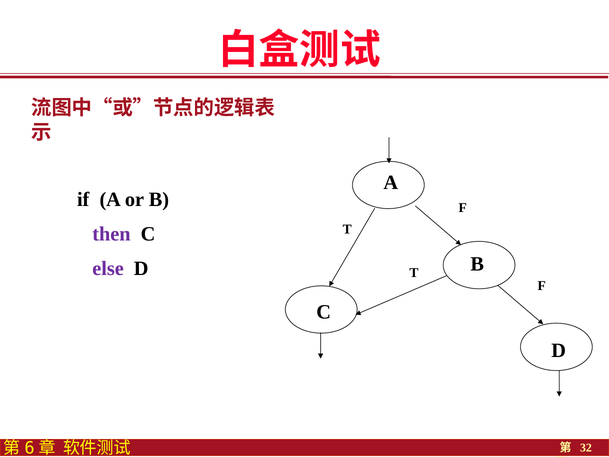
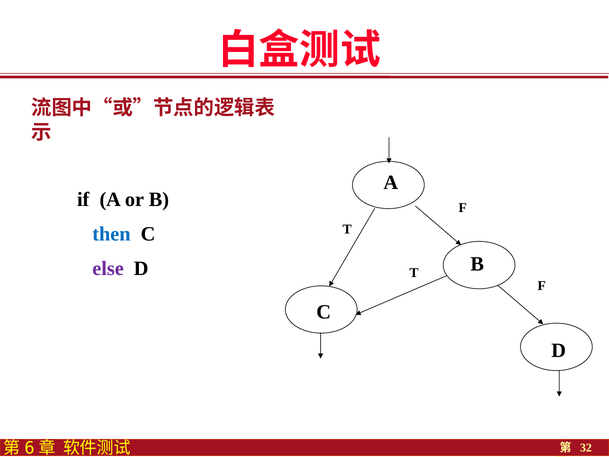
then colour: purple -> blue (111, 234)
